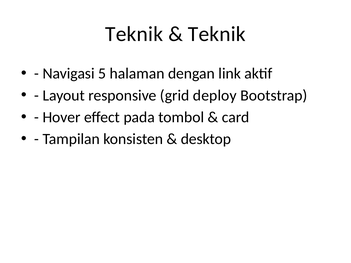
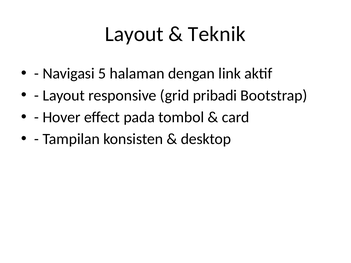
Teknik: Teknik -> Layout (134, 34)
deploy: deploy -> pribadi (215, 95)
